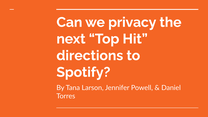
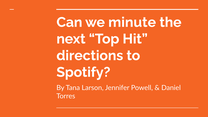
privacy: privacy -> minute (132, 22)
